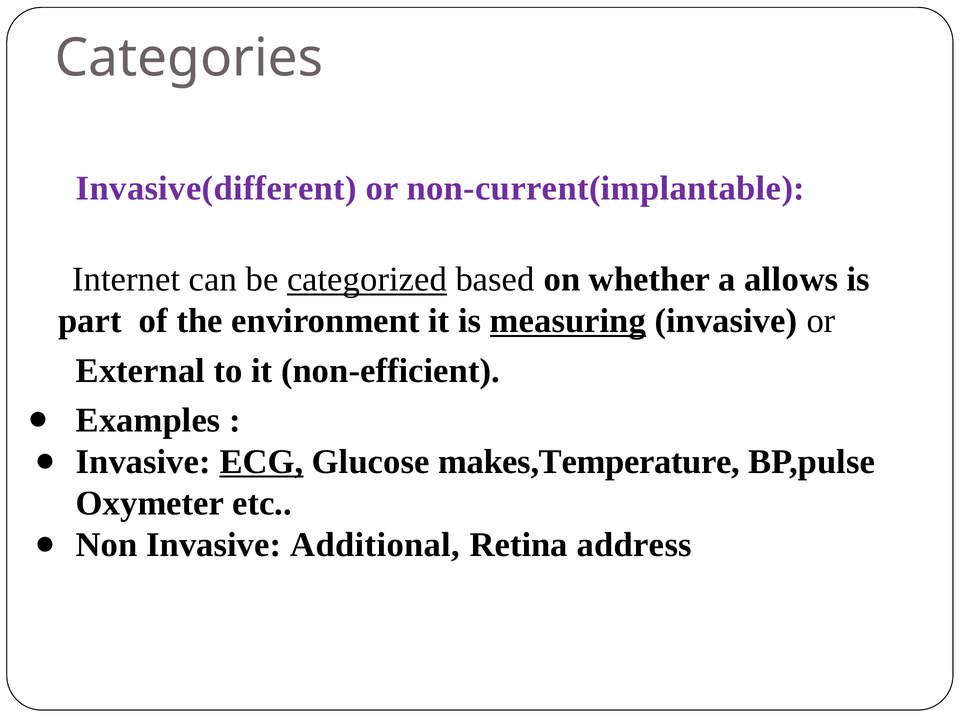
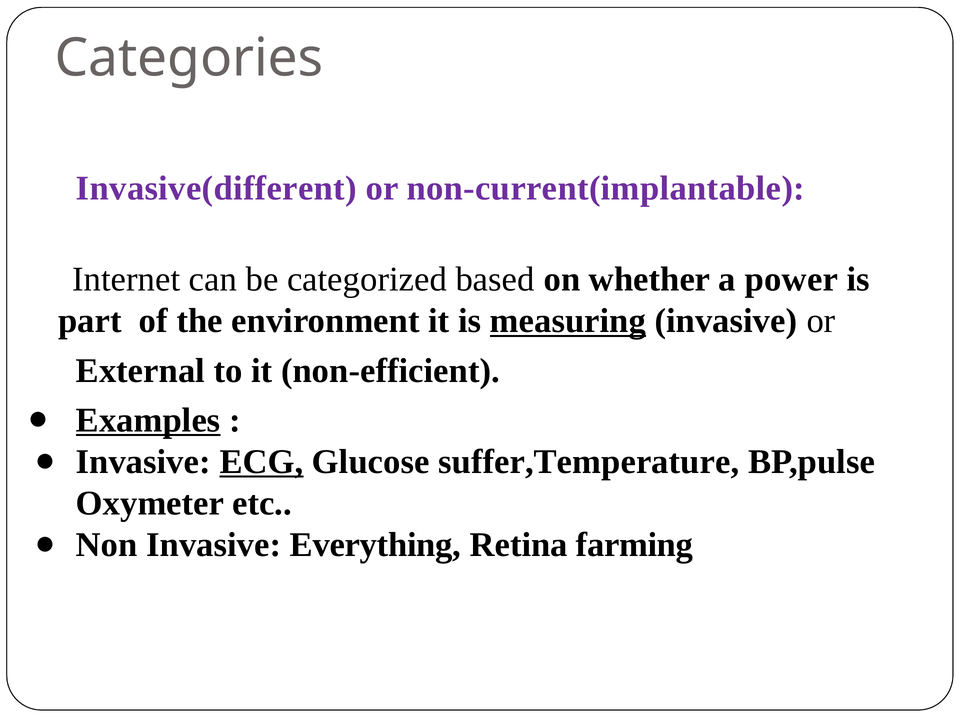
categorized underline: present -> none (367, 279)
allows: allows -> power (791, 279)
Examples underline: none -> present (148, 420)
makes,Temperature: makes,Temperature -> suffer,Temperature (589, 462)
Additional: Additional -> Everything (375, 545)
address: address -> farming (634, 545)
